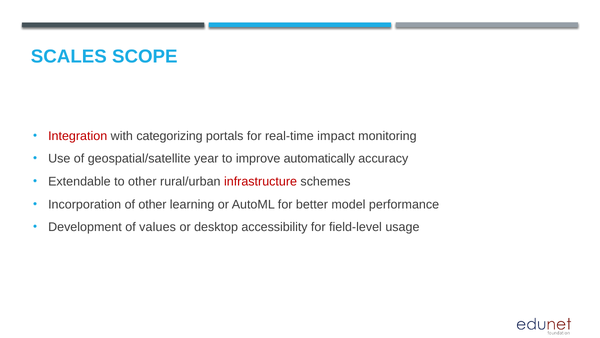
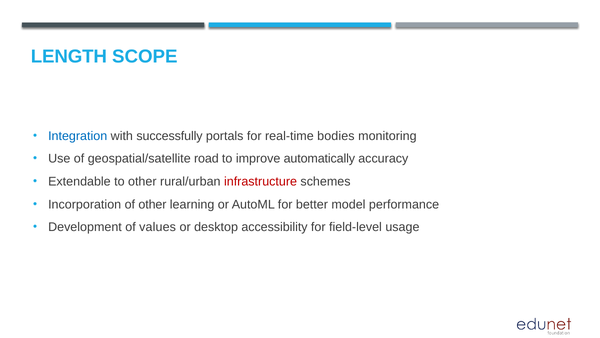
SCALES: SCALES -> LENGTH (69, 56)
Integration colour: red -> blue (78, 136)
categorizing: categorizing -> successfully (169, 136)
impact: impact -> bodies (336, 136)
year: year -> road (206, 159)
